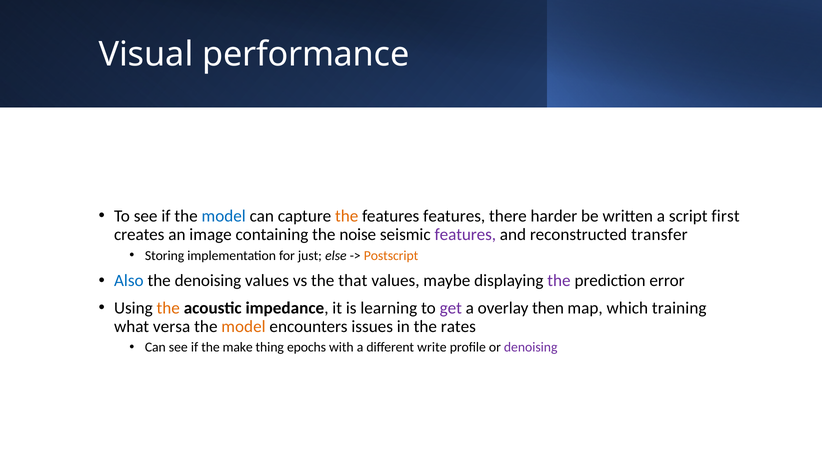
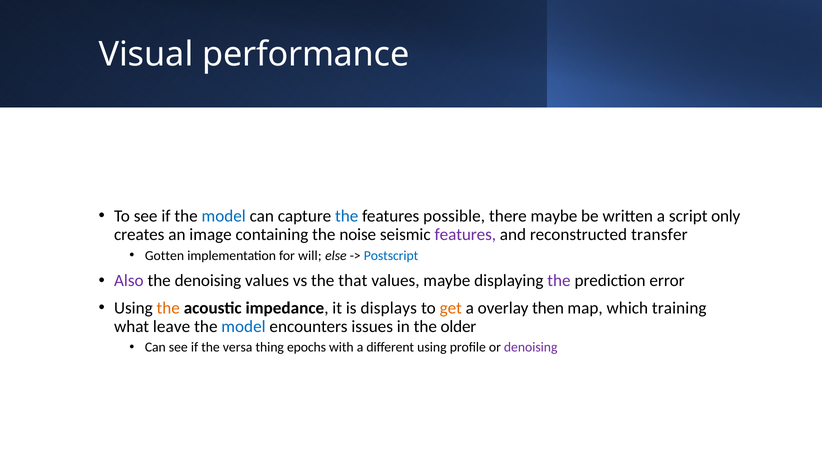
the colour: orange -> blue (347, 216)
features features: features -> possible (454, 216)
there harder: harder -> maybe (554, 216)
first: first -> only (726, 216)
Storing: Storing -> Gotten (165, 255)
just: just -> will (310, 255)
Postscript colour: orange -> blue (391, 255)
Also colour: blue -> purple (129, 280)
learning: learning -> displays (389, 307)
get colour: purple -> orange (451, 307)
versa: versa -> leave (172, 326)
model colour: orange -> blue (243, 326)
rates: rates -> older (458, 326)
make: make -> versa (238, 347)
different write: write -> using (432, 347)
